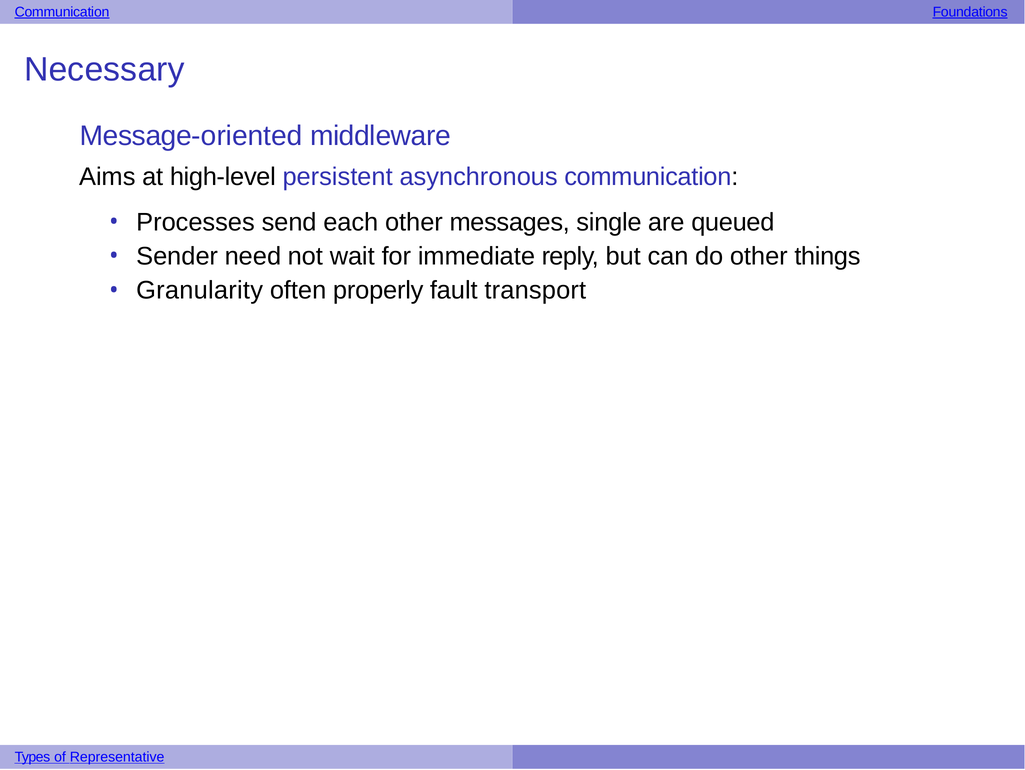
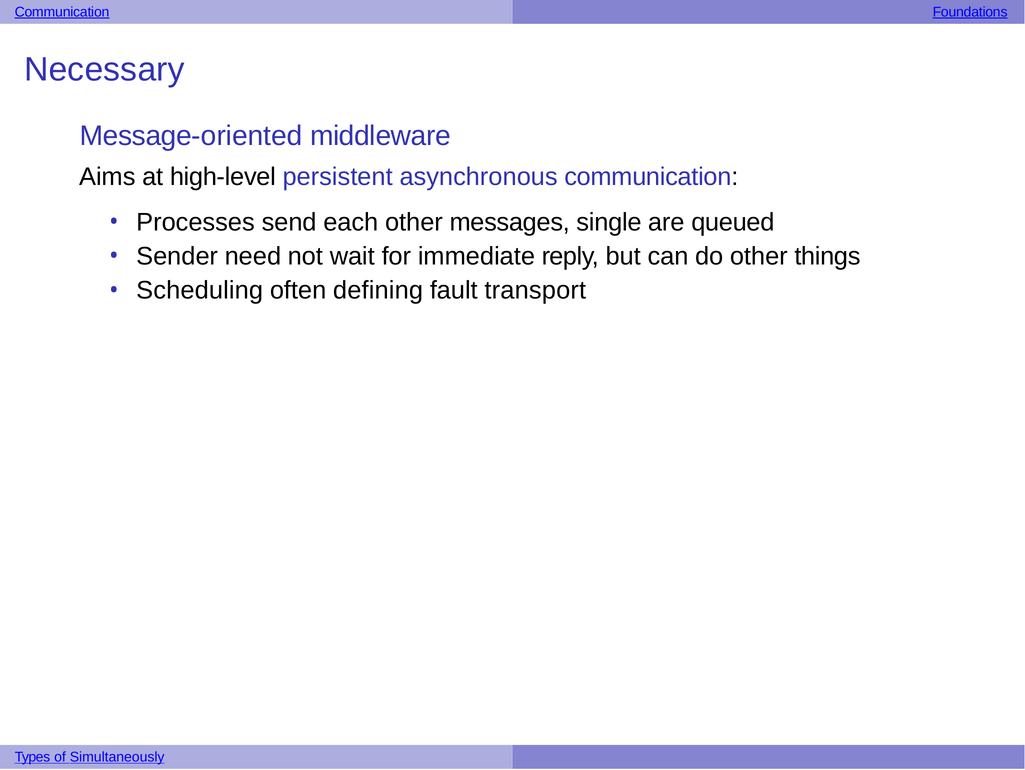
Granularity: Granularity -> Scheduling (200, 290)
properly: properly -> defining (378, 290)
Representative: Representative -> Simultaneously (117, 756)
